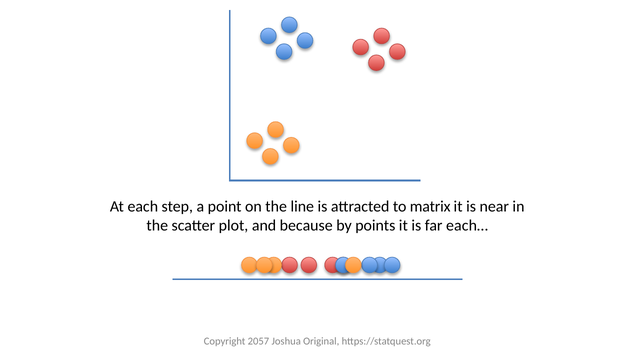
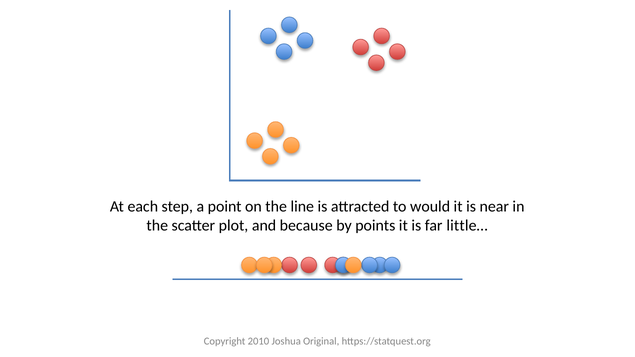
matrix: matrix -> would (430, 207)
each…: each… -> little… (467, 226)
2057: 2057 -> 2010 (258, 341)
